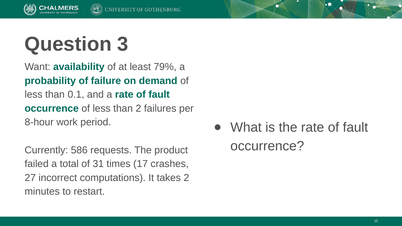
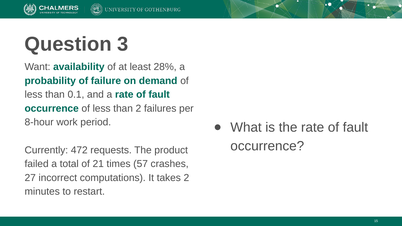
79%: 79% -> 28% (165, 67)
586: 586 -> 472 (79, 150)
31: 31 -> 21 (98, 164)
17: 17 -> 57 (141, 164)
